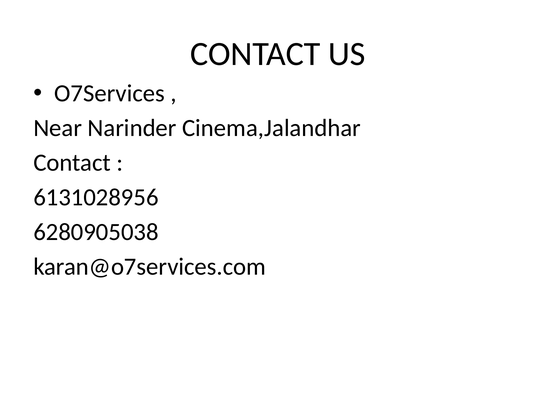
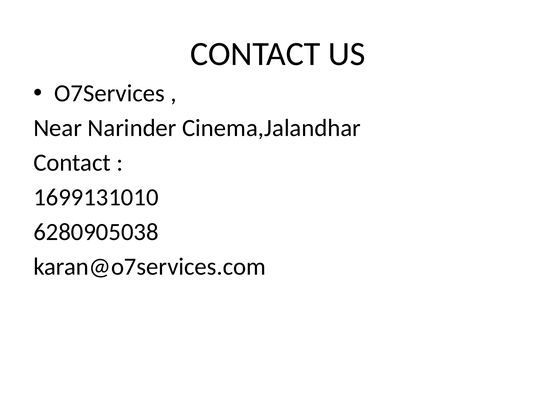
6131028956: 6131028956 -> 1699131010 (96, 197)
